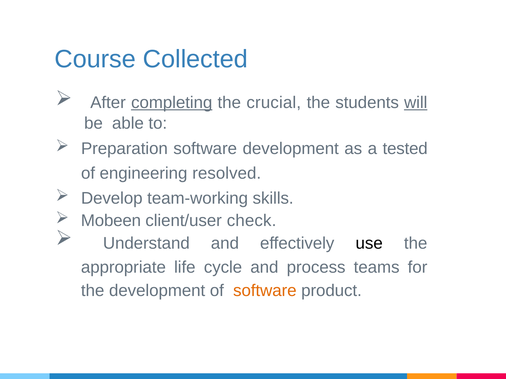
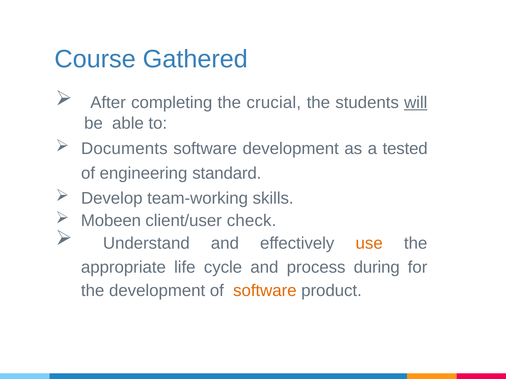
Collected: Collected -> Gathered (195, 59)
completing underline: present -> none (172, 103)
Preparation: Preparation -> Documents (124, 149)
resolved: resolved -> standard (227, 174)
use colour: black -> orange (369, 243)
teams: teams -> during (377, 268)
